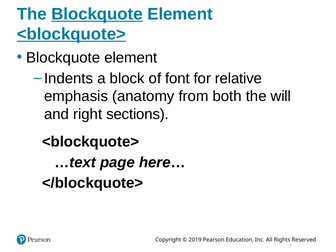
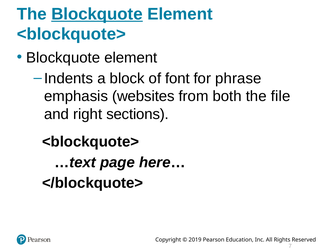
<blockquote> underline: present -> none (71, 34)
relative: relative -> phrase (238, 78)
anatomy: anatomy -> websites (143, 96)
will: will -> file (281, 96)
